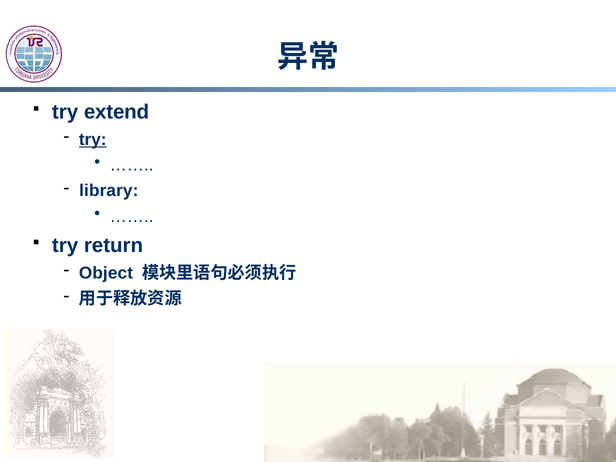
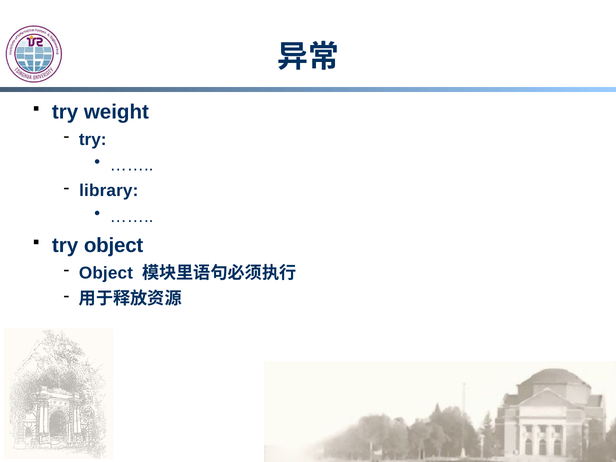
extend: extend -> weight (116, 112)
try underline: present -> none (93, 139)
try return: return -> object (114, 245)
